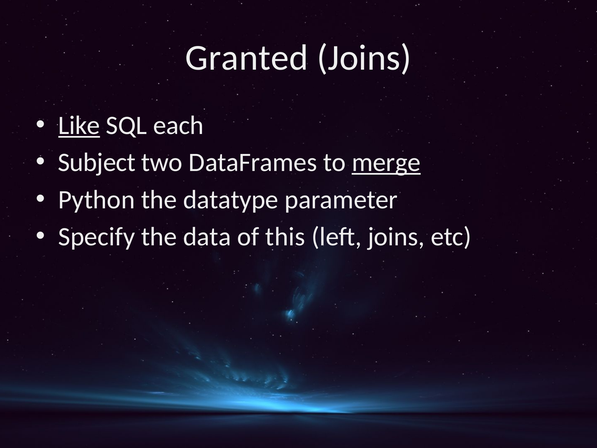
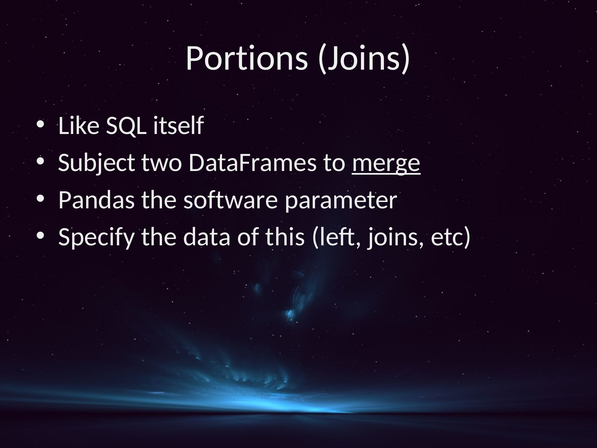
Granted: Granted -> Portions (247, 58)
Like underline: present -> none (79, 125)
each: each -> itself (179, 125)
Python: Python -> Pandas (97, 200)
datatype: datatype -> software (231, 200)
